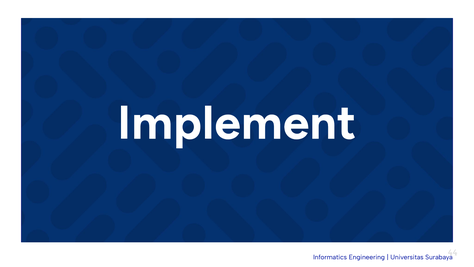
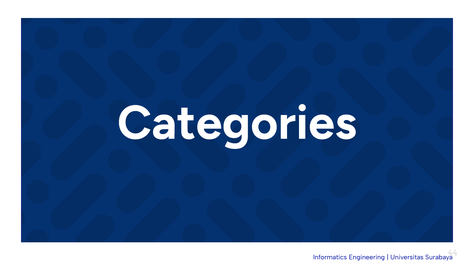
Implement: Implement -> Categories (237, 123)
